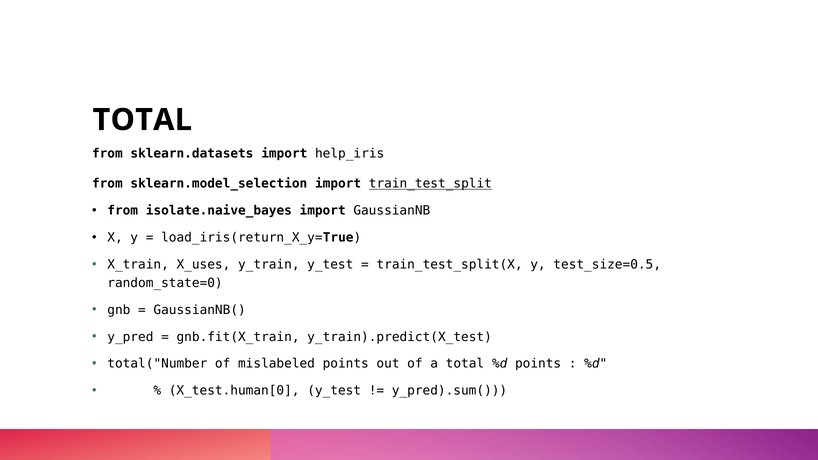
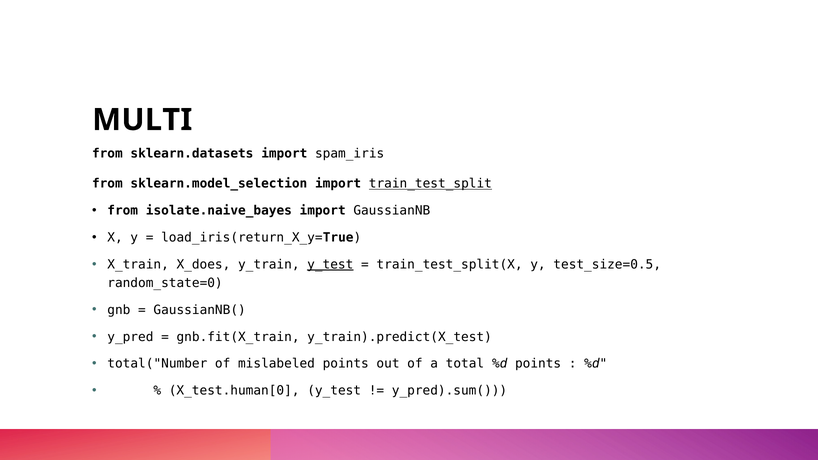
TOTAL: TOTAL -> MULTI (142, 120)
help_iris: help_iris -> spam_iris (350, 153)
X_uses: X_uses -> X_does (203, 265)
y_test underline: none -> present (330, 265)
